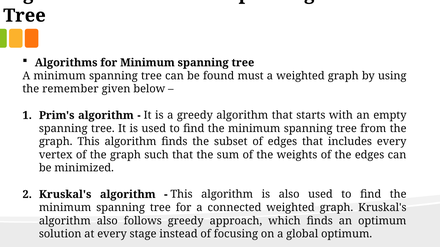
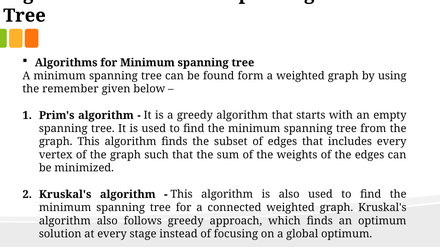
must: must -> form (251, 76)
